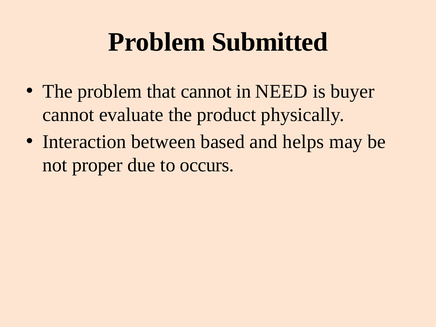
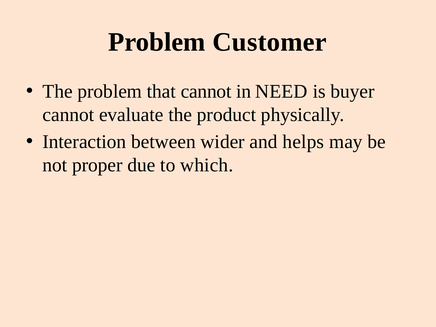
Submitted: Submitted -> Customer (270, 42)
based: based -> wider (223, 142)
occurs: occurs -> which (207, 165)
